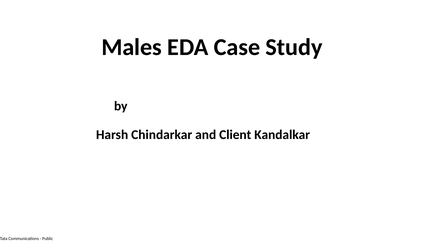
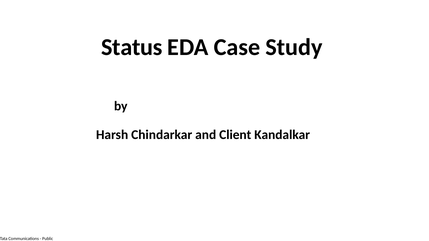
Males: Males -> Status (132, 47)
